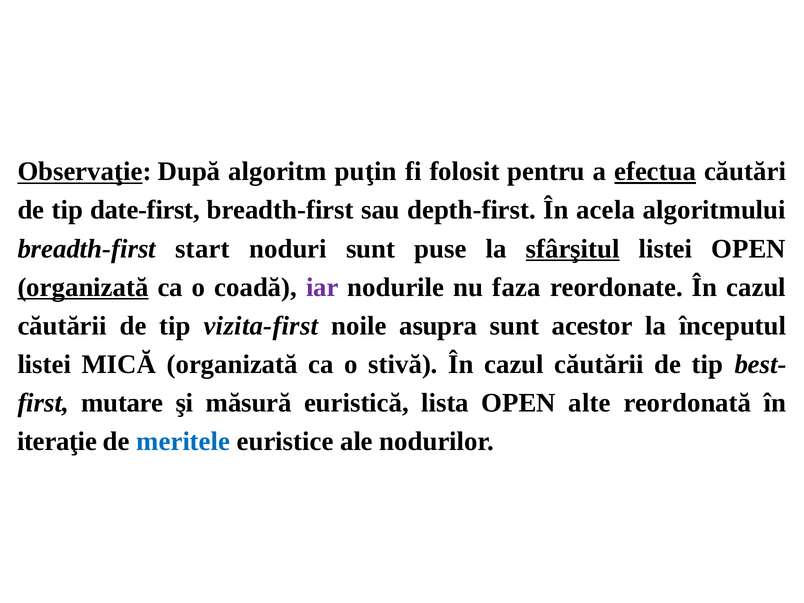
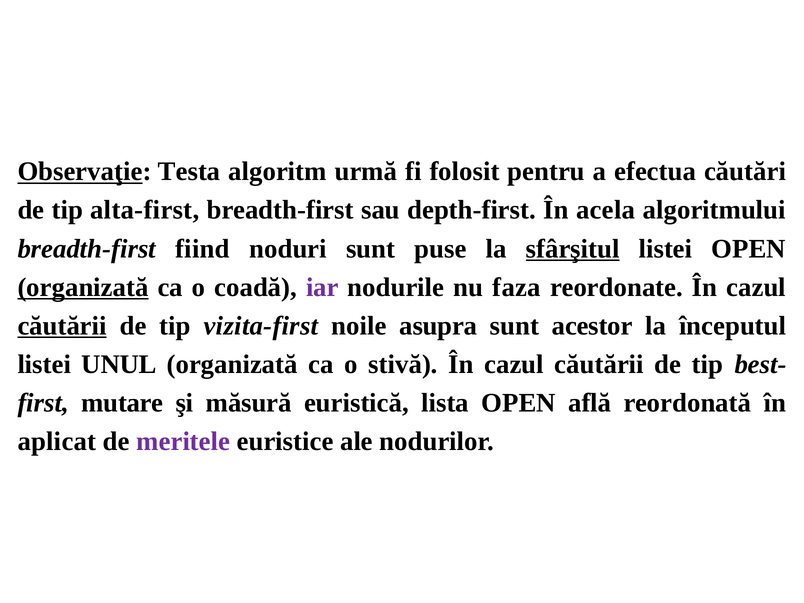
După: După -> Testa (189, 172)
puţin: puţin -> urmă (366, 172)
efectua underline: present -> none (655, 172)
date-first: date-first -> alta-first (145, 210)
start: start -> fiind (203, 249)
căutării underline: none -> present (62, 326)
MICĂ: MICĂ -> UNUL (119, 364)
alte: alte -> află (590, 403)
iteraţie: iteraţie -> aplicat (57, 442)
meritele colour: blue -> purple (183, 442)
